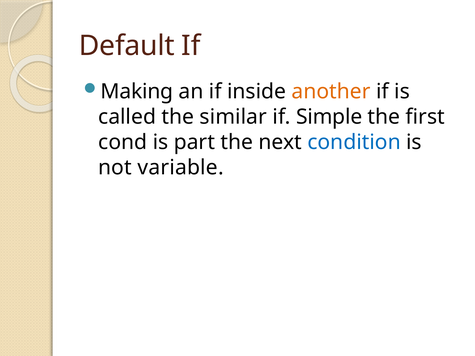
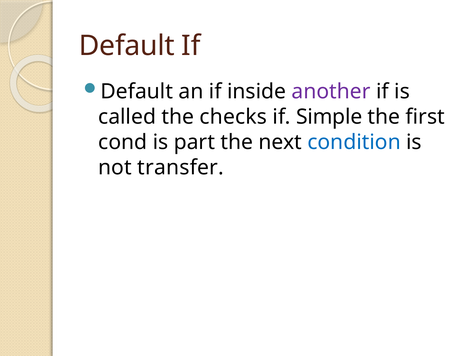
Making: Making -> Default (137, 92)
another colour: orange -> purple (331, 92)
similar: similar -> checks (233, 117)
variable: variable -> transfer (181, 168)
